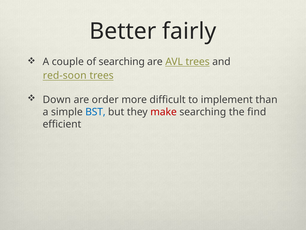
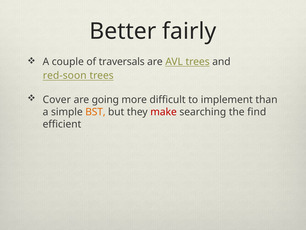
of searching: searching -> traversals (122, 61)
Down: Down -> Cover (57, 100)
order: order -> going (105, 100)
BST colour: blue -> orange (95, 112)
